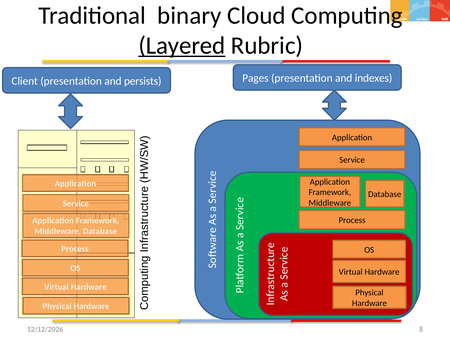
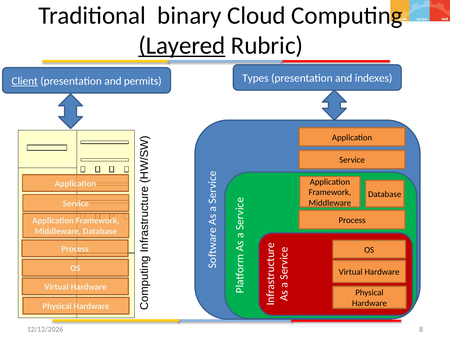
Pages: Pages -> Types (255, 78)
Client underline: none -> present (25, 81)
persists: persists -> permits (143, 81)
